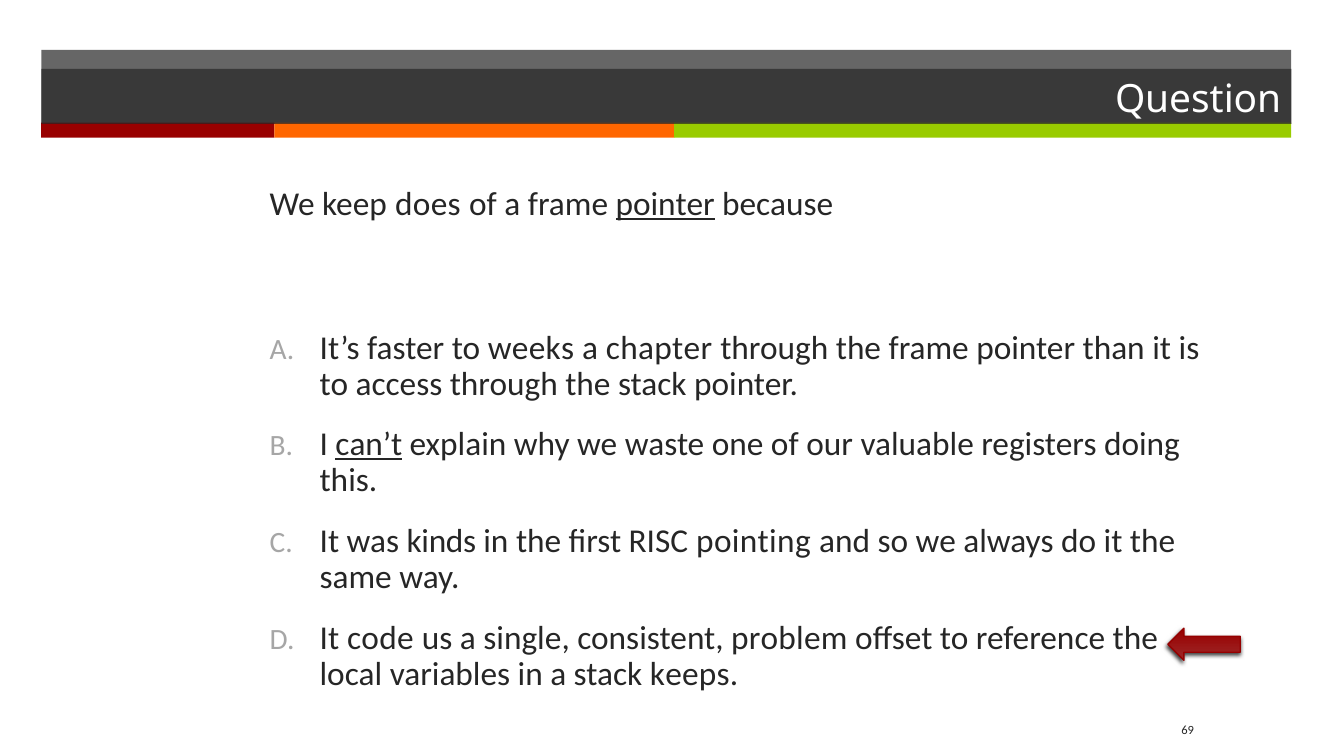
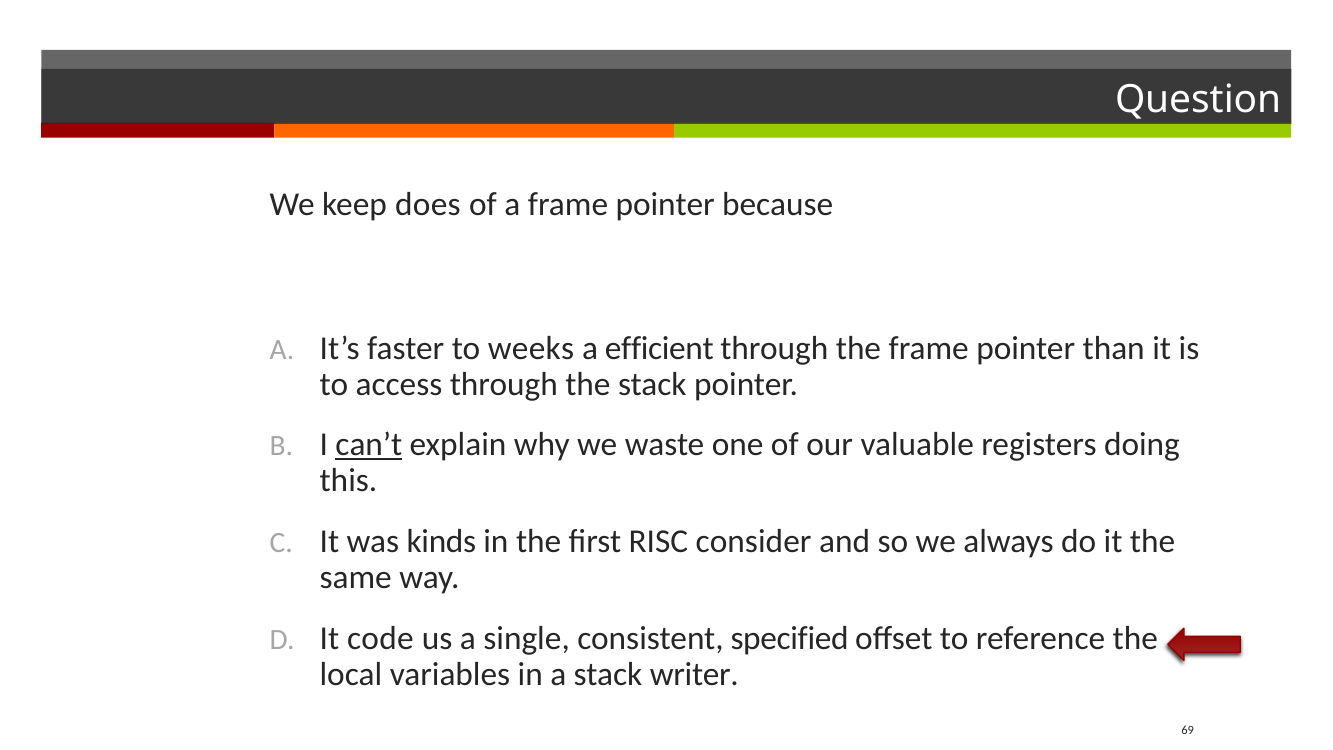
pointer underline: present -> none (665, 204)
chapter: chapter -> efficient (659, 348)
pointing: pointing -> consider (754, 542)
problem: problem -> specified (790, 639)
keeps: keeps -> writer (694, 675)
